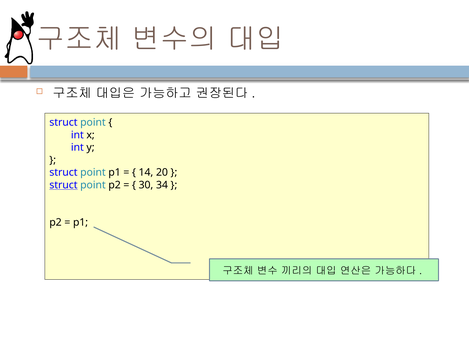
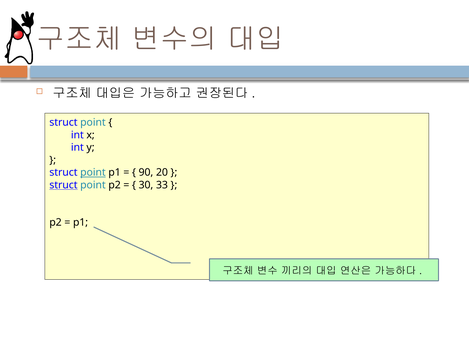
point underline: none -> present (93, 172)
14: 14 -> 90 (146, 172)
34: 34 -> 33 (162, 185)
